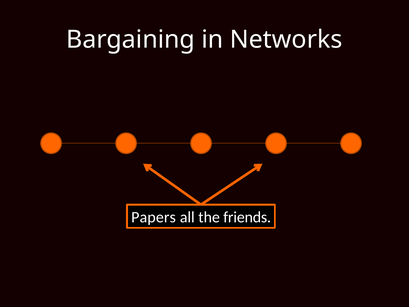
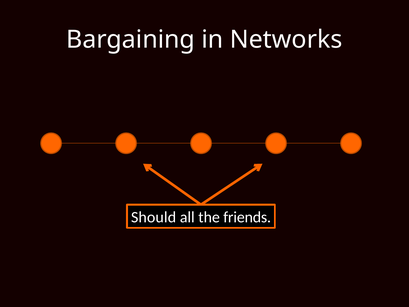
Papers: Papers -> Should (154, 217)
